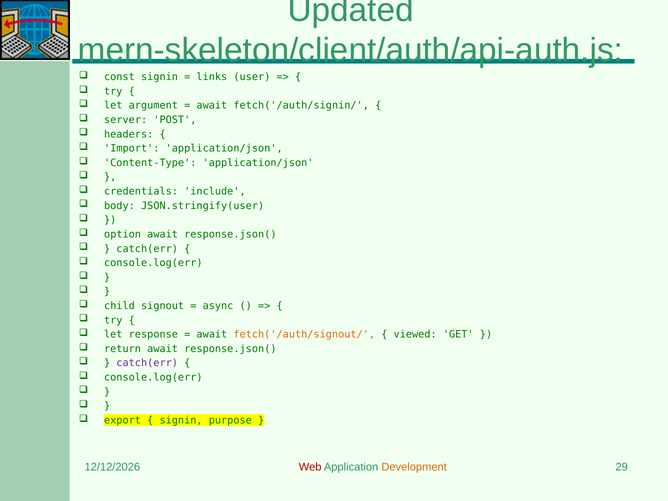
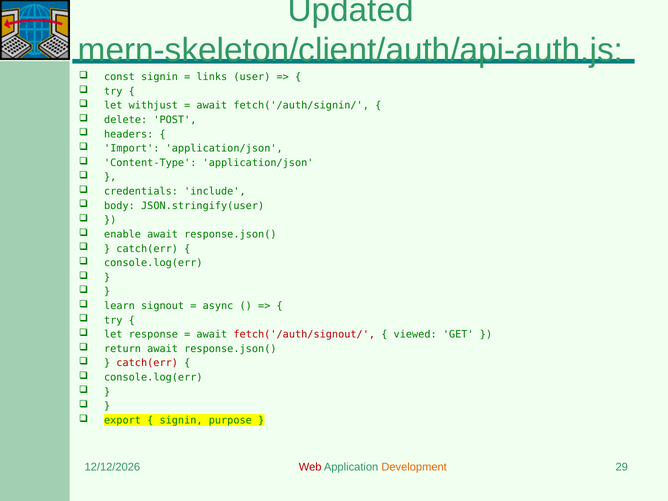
argument: argument -> withjust (153, 106)
server: server -> delete (126, 120)
option: option -> enable (123, 234)
child: child -> learn (119, 306)
fetch('/auth/signout/ colour: orange -> red (304, 334)
catch(err colour: purple -> red (147, 363)
